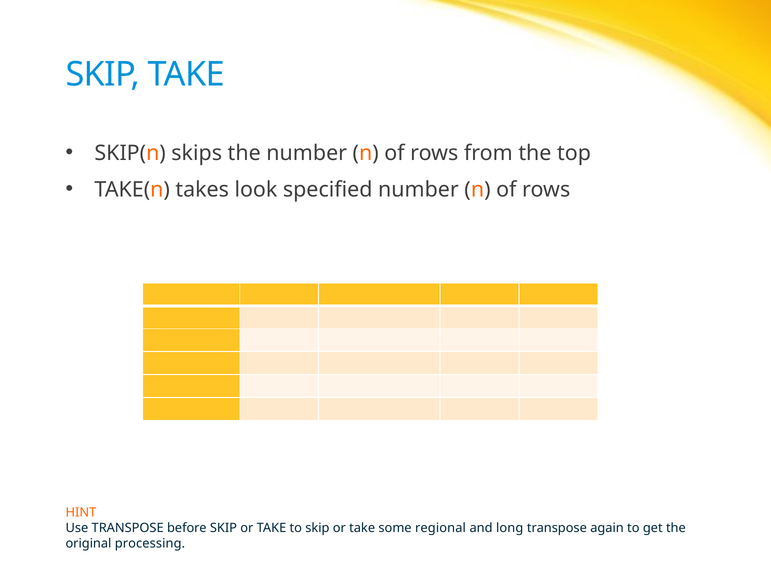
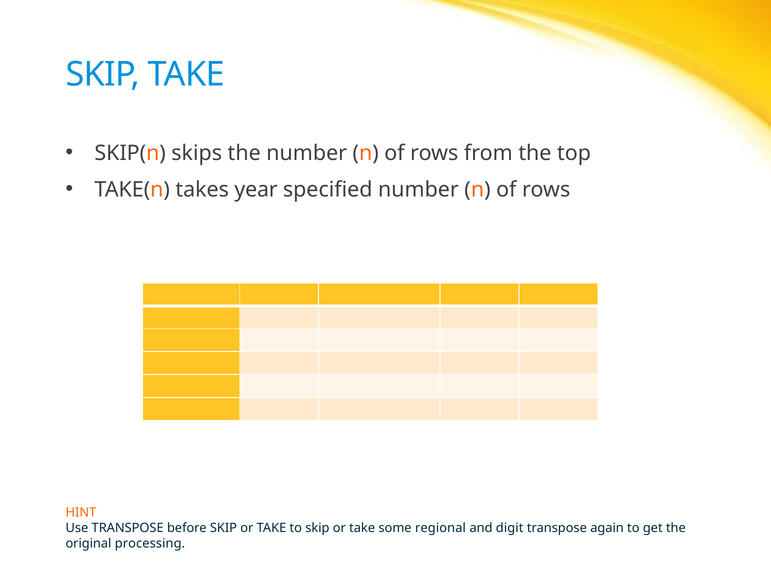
look: look -> year (256, 190)
long: long -> digit (510, 528)
